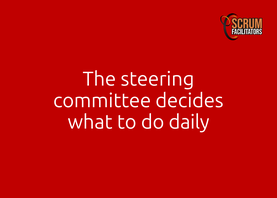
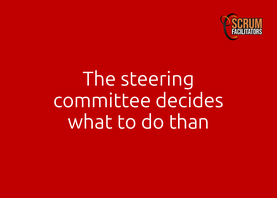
daily: daily -> than (189, 122)
